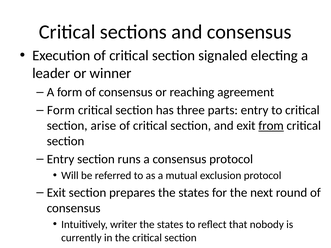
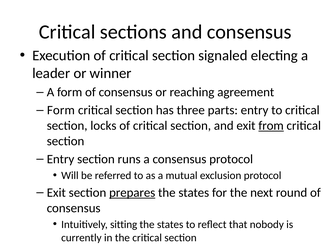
arise: arise -> locks (103, 126)
prepares underline: none -> present (132, 193)
writer: writer -> sitting (124, 225)
